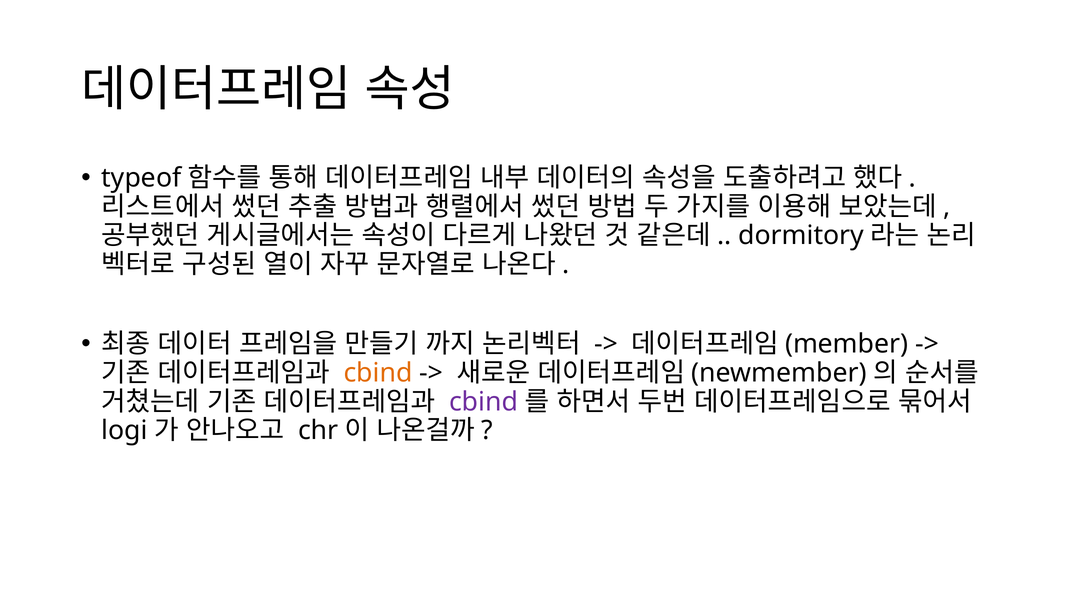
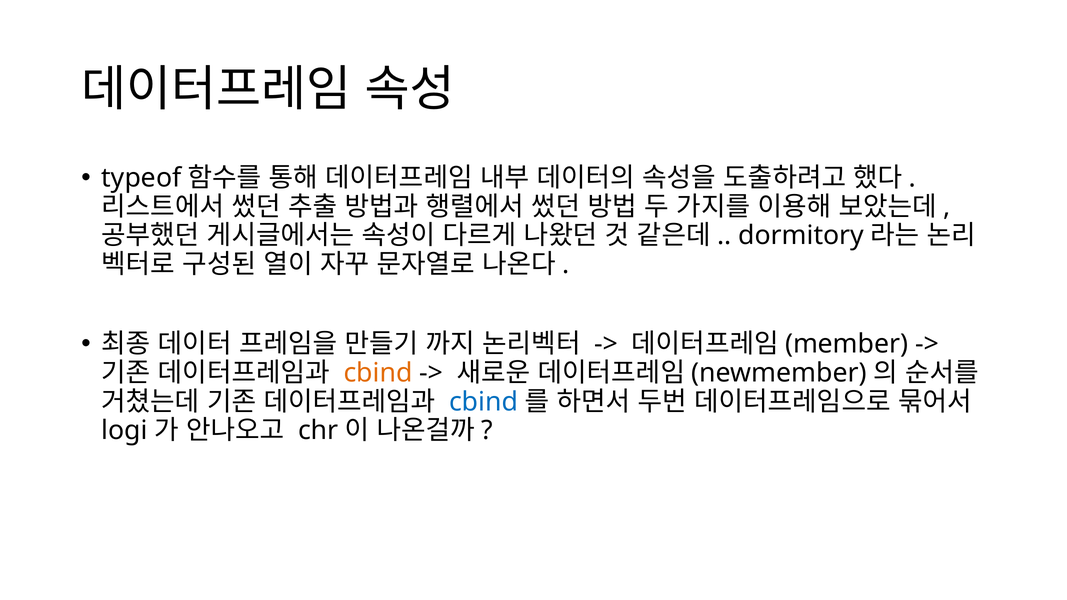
cbind colour: purple -> blue (484, 402)
